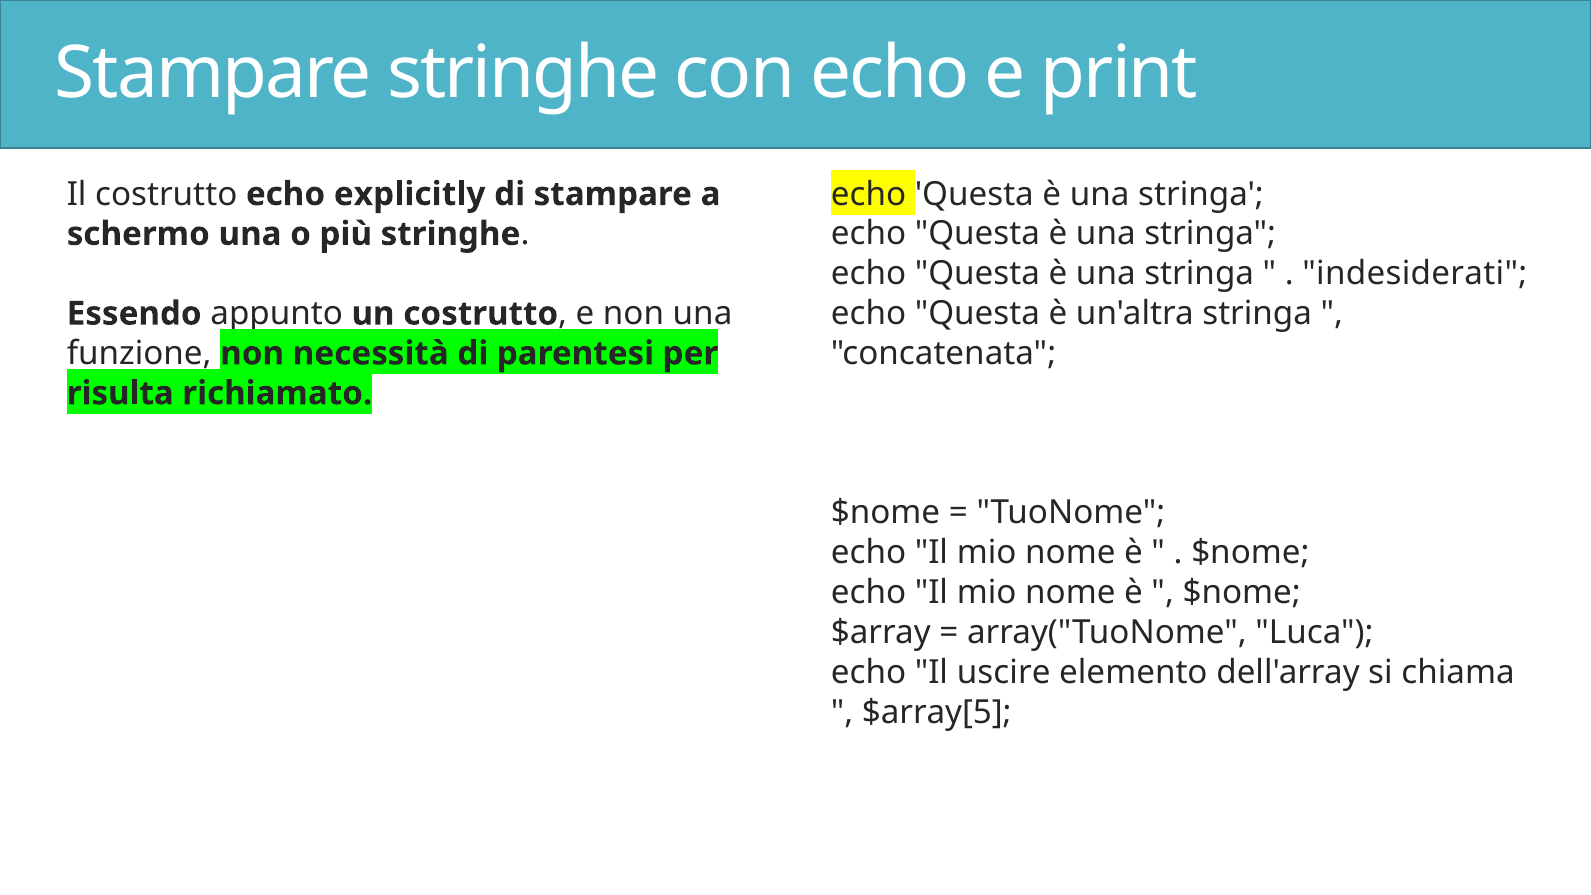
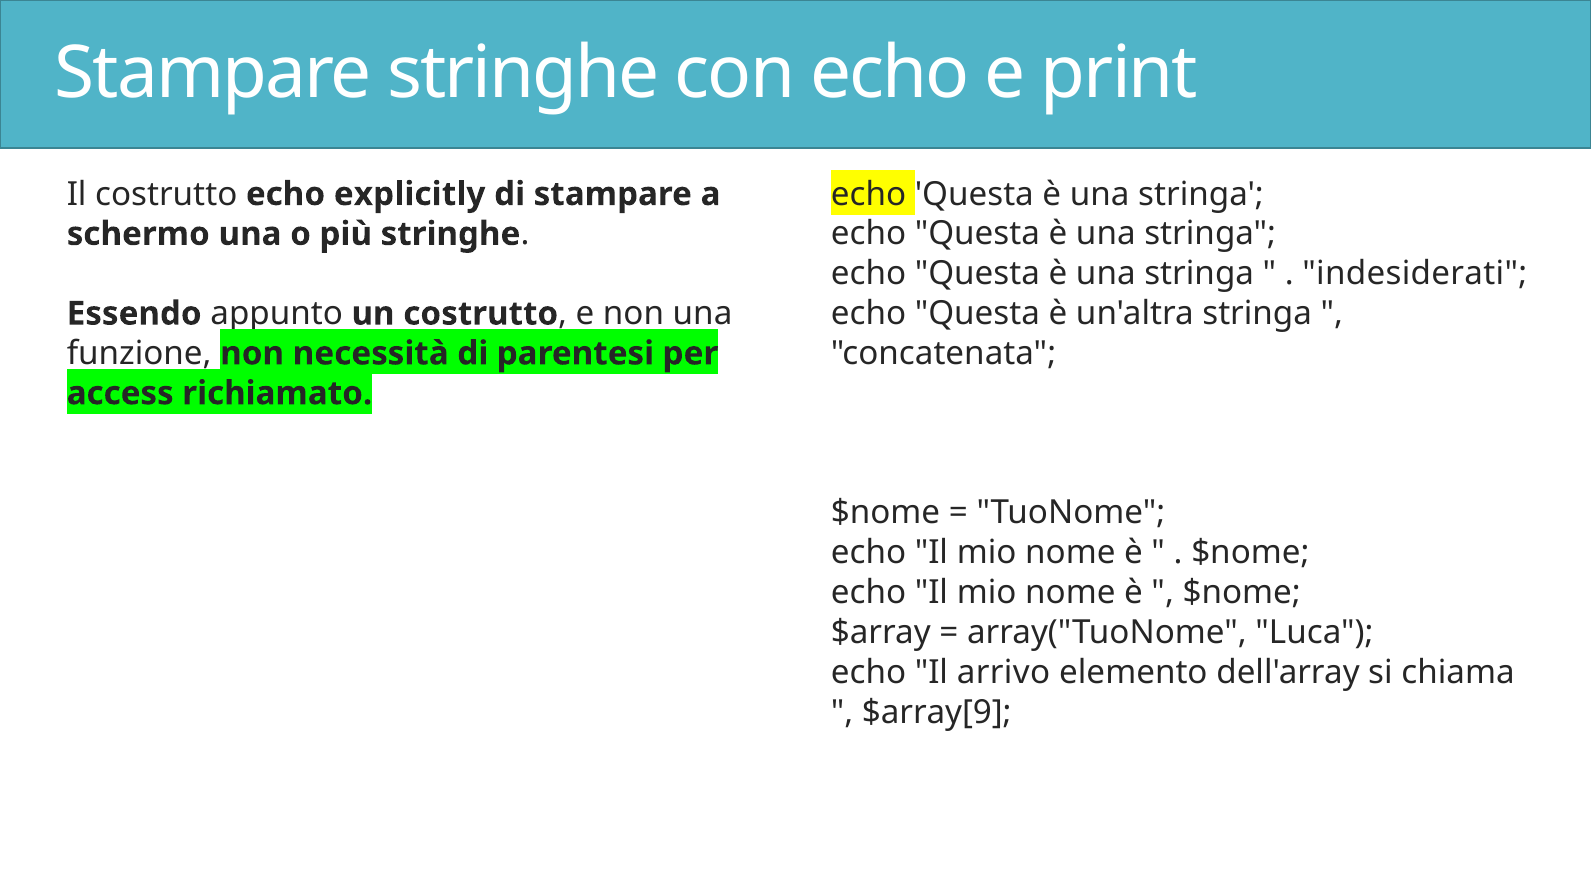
risulta: risulta -> access (120, 393)
uscire: uscire -> arrivo (1004, 672)
$array[5: $array[5 -> $array[9 (937, 712)
